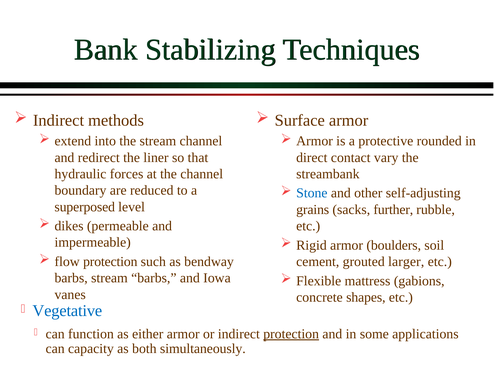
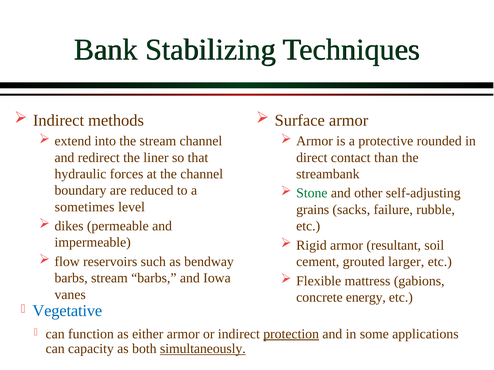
vary: vary -> than (386, 158)
Stone colour: blue -> green (312, 193)
superposed: superposed -> sometimes (85, 207)
further: further -> failure (393, 210)
boulders: boulders -> resultant (394, 246)
flow protection: protection -> reservoirs (110, 262)
shapes: shapes -> energy (366, 298)
simultaneously underline: none -> present (203, 349)
